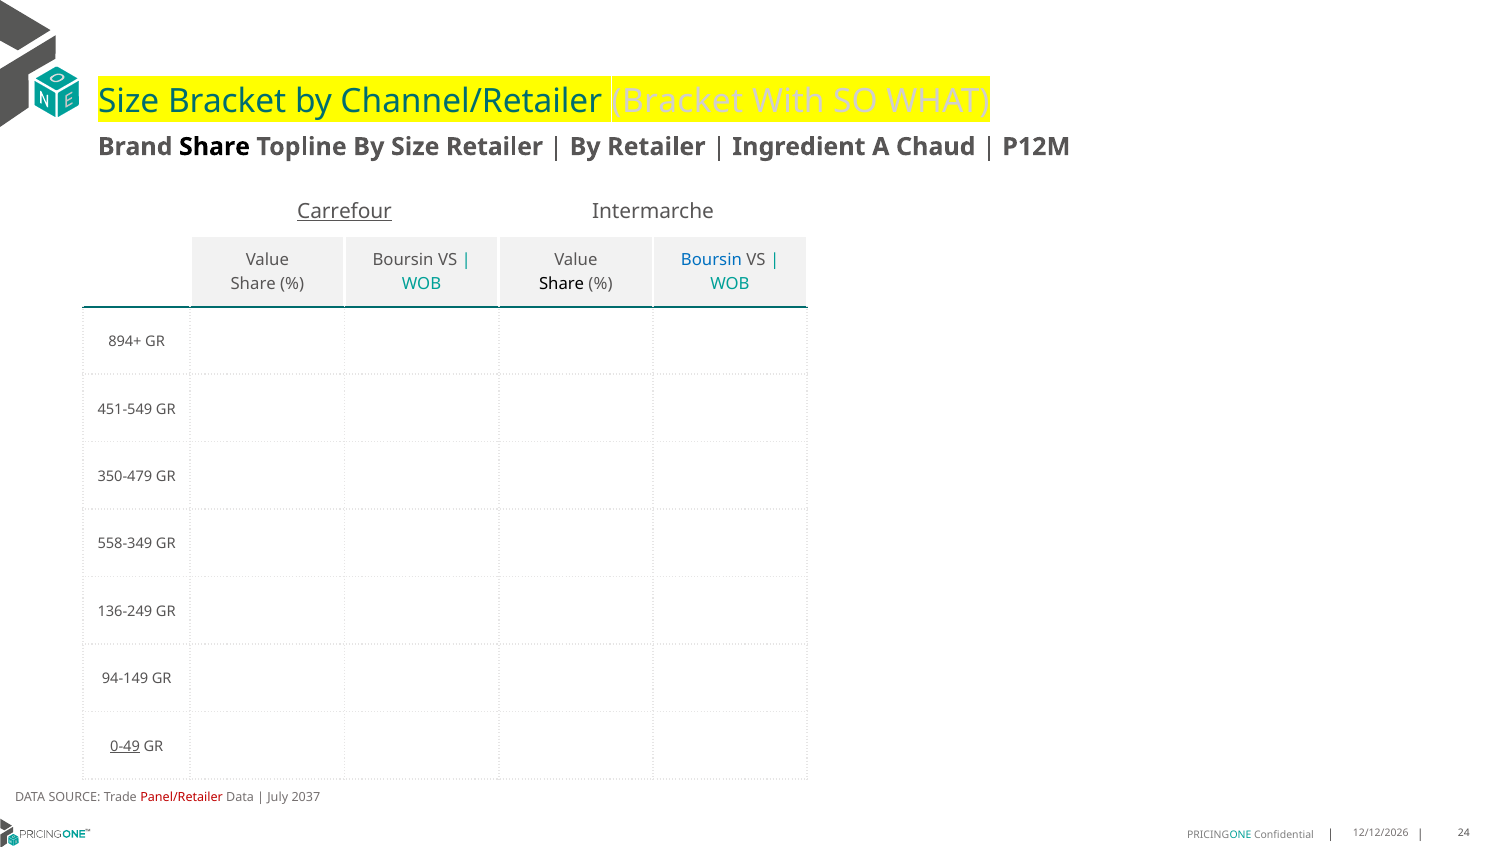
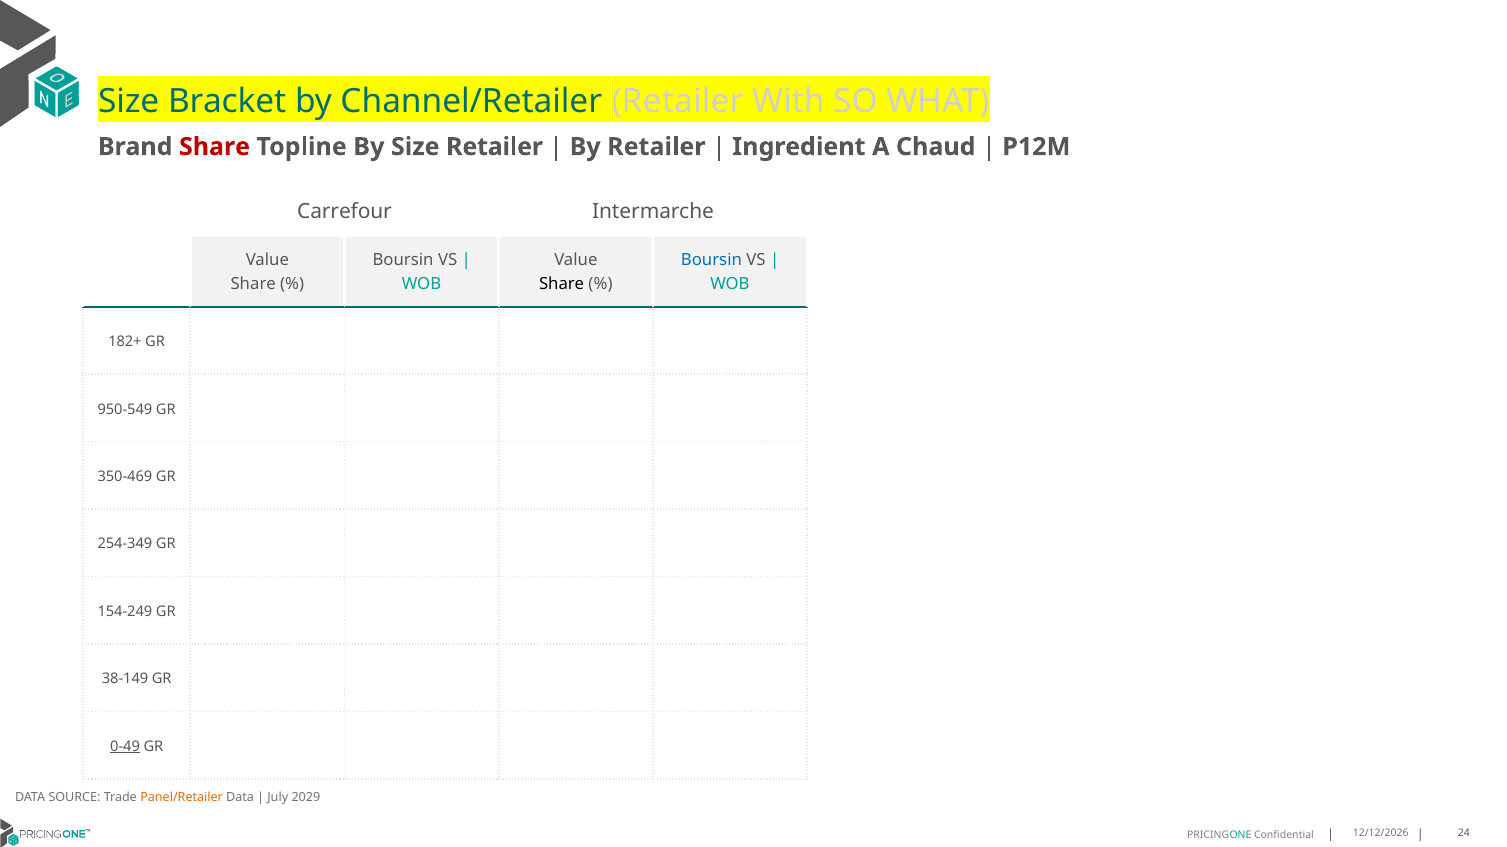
Channel/Retailer Bracket: Bracket -> Retailer (678, 101)
Share colour: black -> red (215, 147)
Carrefour underline: present -> none (345, 212)
894+: 894+ -> 182+ (125, 342)
451-549: 451-549 -> 950-549 (125, 410)
350-479: 350-479 -> 350-469 (125, 477)
558-349: 558-349 -> 254-349 (125, 545)
136-249: 136-249 -> 154-249 (125, 612)
94-149: 94-149 -> 38-149 (125, 680)
Panel/Retailer colour: red -> orange (182, 798)
2037: 2037 -> 2029 (306, 798)
